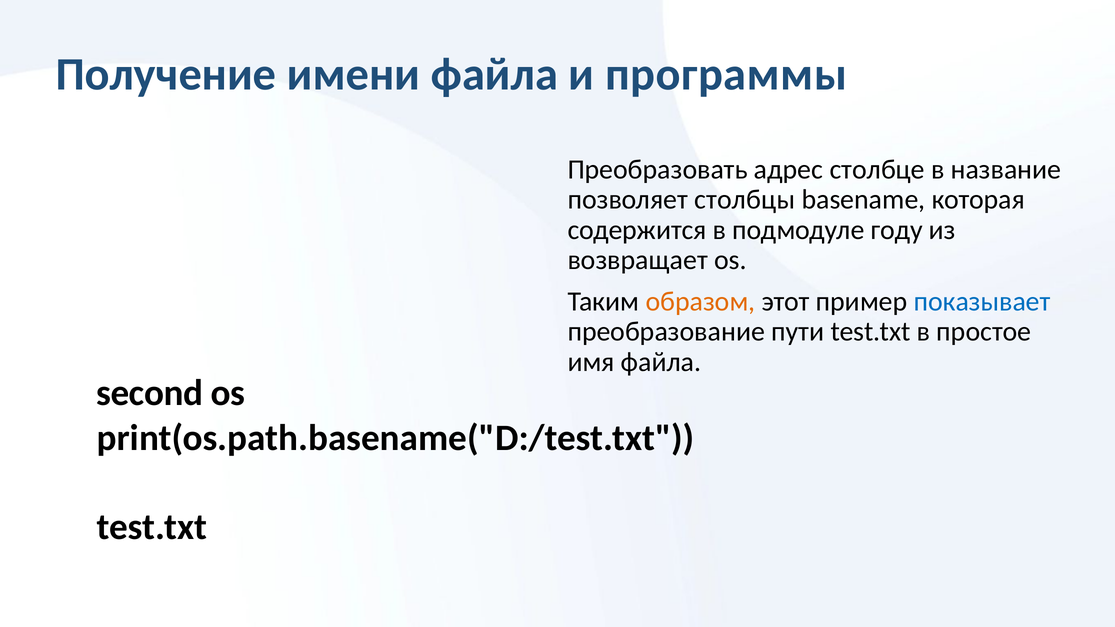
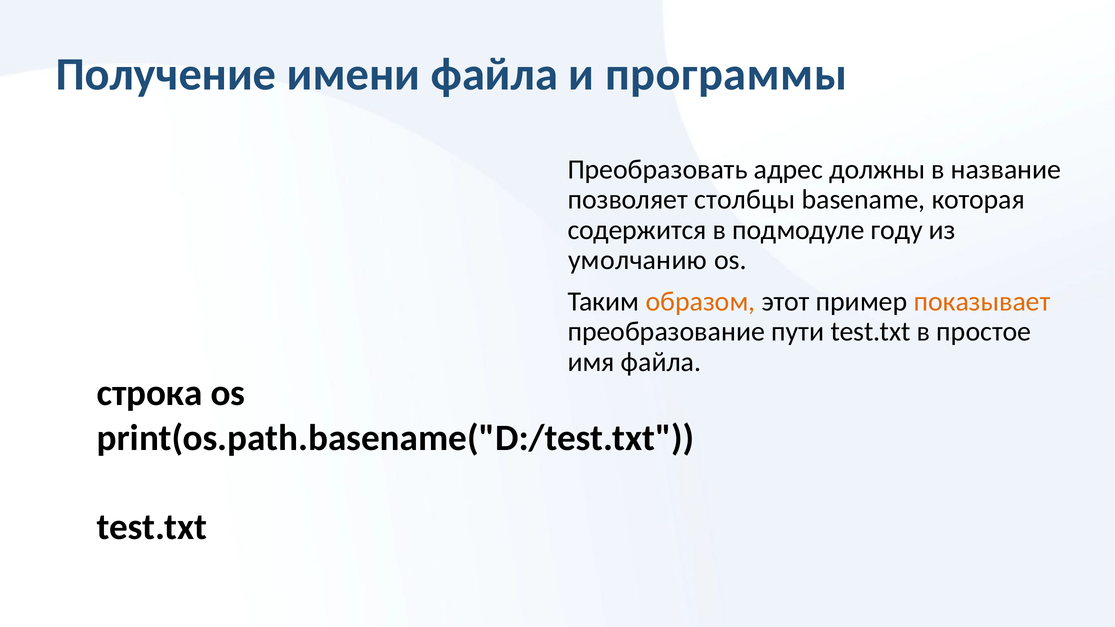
столбце: столбце -> должны (877, 170)
возвращает: возвращает -> умолчанию (638, 260)
показывает colour: blue -> orange (982, 302)
second: second -> строка (150, 393)
